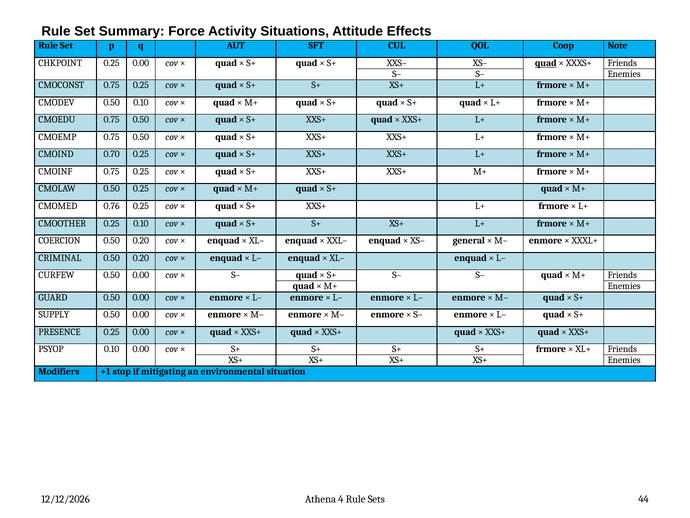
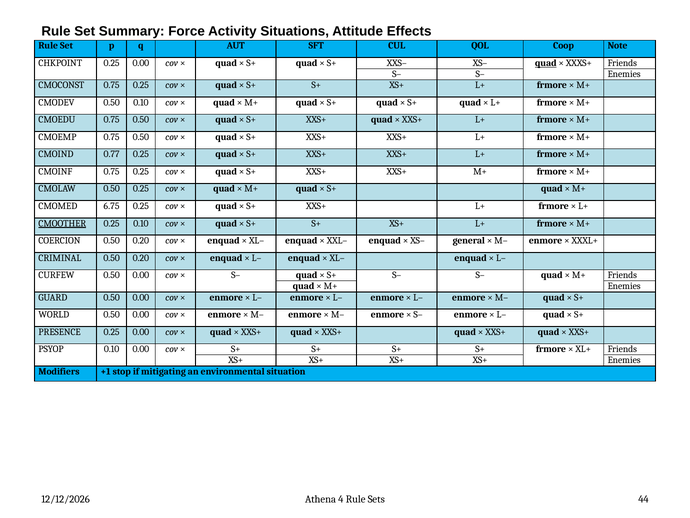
0.70: 0.70 -> 0.77 (112, 154)
0.76: 0.76 -> 6.75 (112, 206)
CMOOTHER underline: none -> present (62, 223)
SUPPLY: SUPPLY -> WORLD (54, 314)
